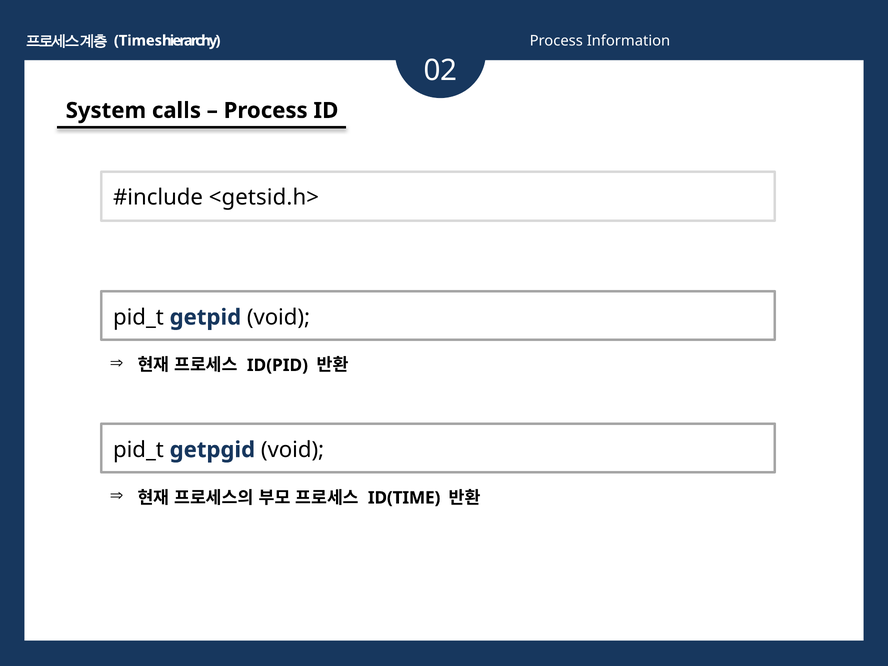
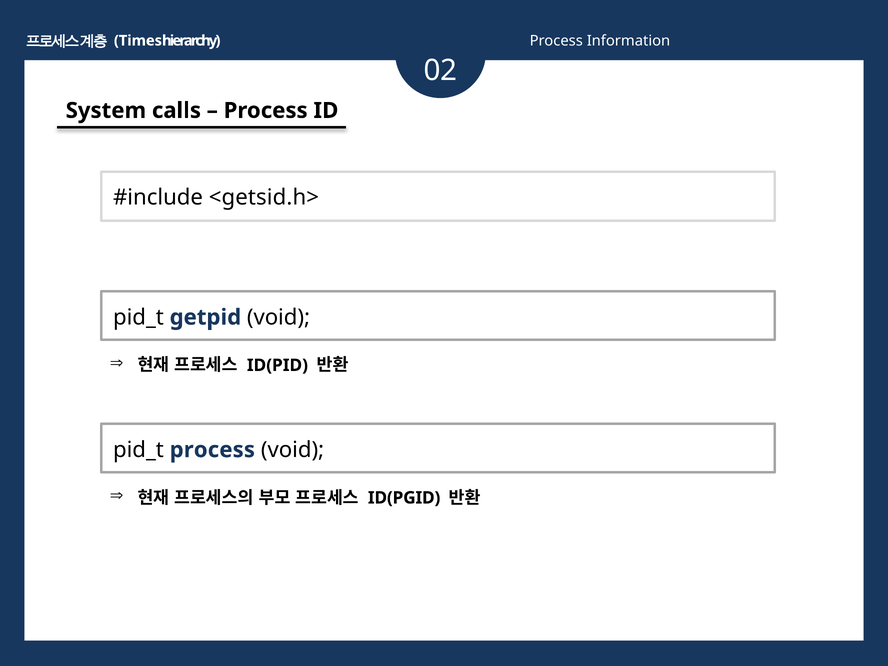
pid_t getpgid: getpgid -> process (212, 450)
ID(TIME: ID(TIME -> ID(PGID (404, 498)
